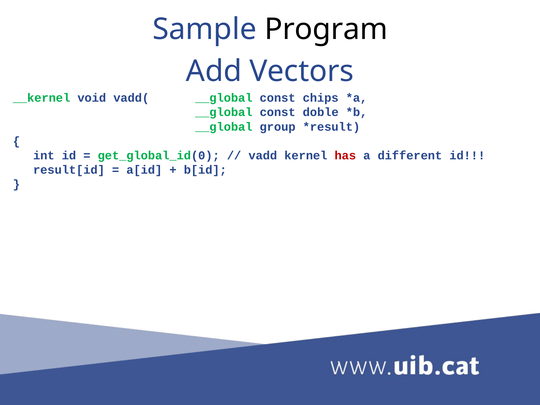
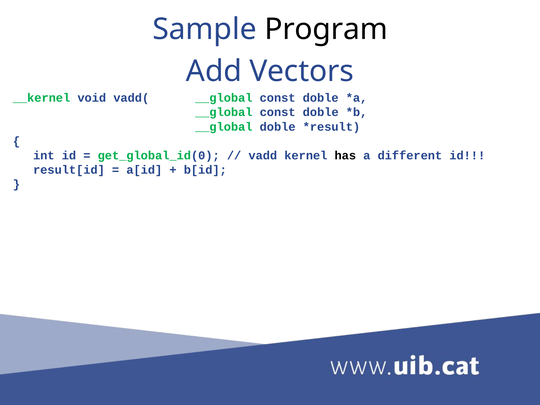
vadd( __global const chips: chips -> doble (321, 98)
__global group: group -> doble (278, 127)
has colour: red -> black (345, 156)
